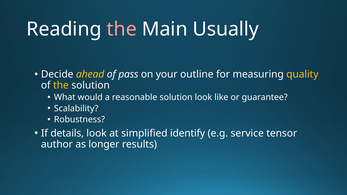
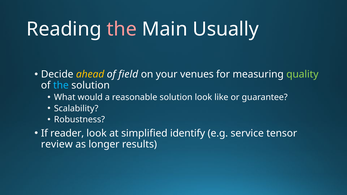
pass: pass -> field (128, 74)
outline: outline -> venues (197, 74)
quality colour: yellow -> light green (302, 74)
the colour: yellow -> light blue (61, 85)
details: details -> reader (67, 133)
author: author -> review (57, 144)
